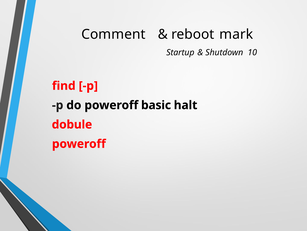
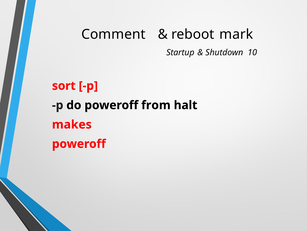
find: find -> sort (64, 86)
basic: basic -> from (156, 105)
dobule: dobule -> makes (72, 124)
